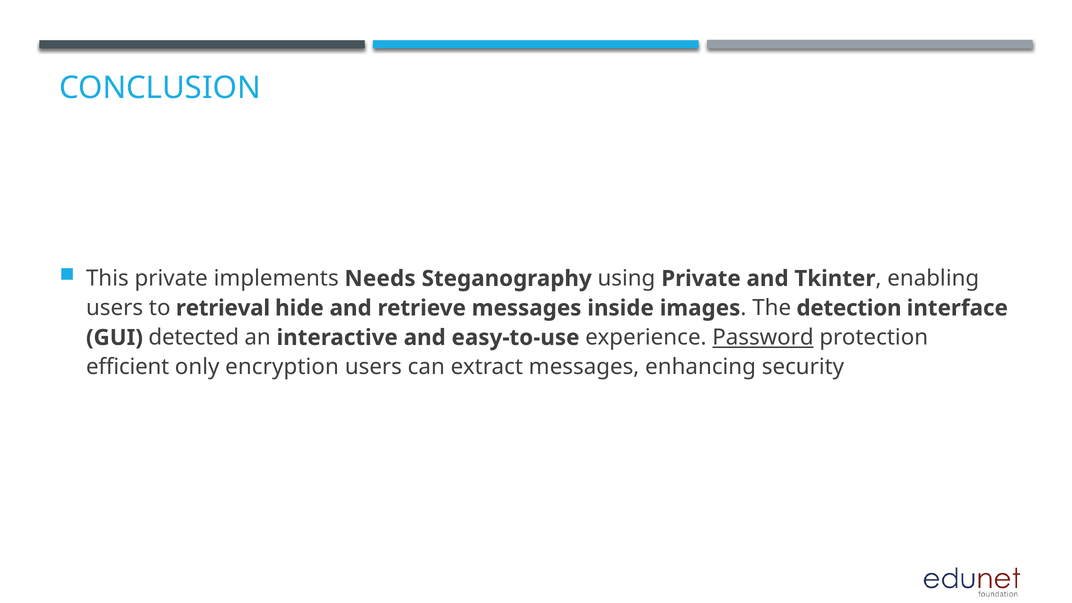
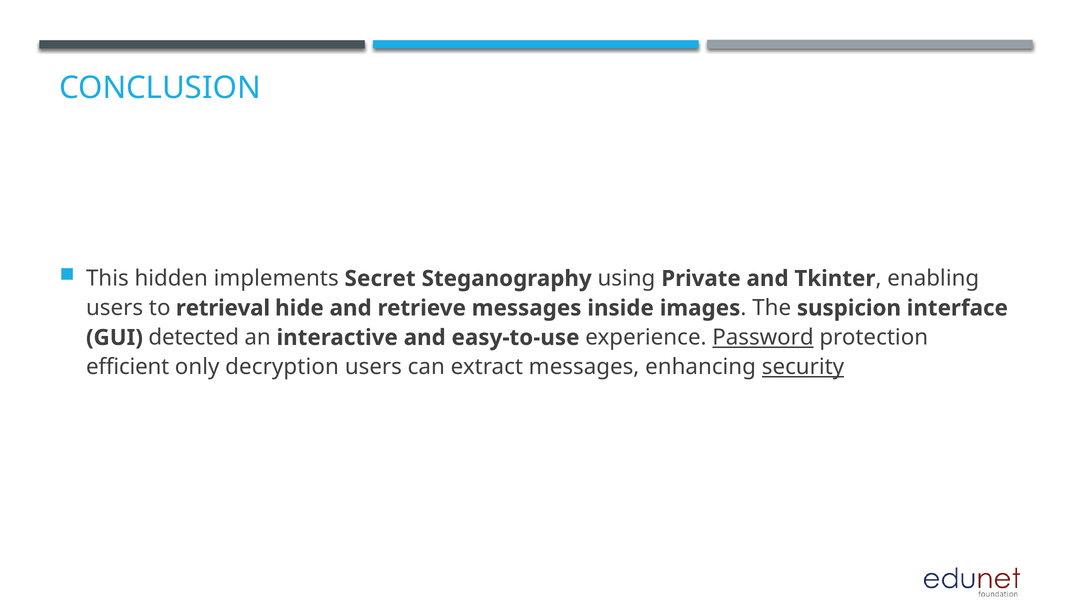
This private: private -> hidden (171, 279)
Needs: Needs -> Secret (380, 279)
detection: detection -> suspicion (849, 308)
encryption: encryption -> decryption (282, 367)
security underline: none -> present (803, 367)
